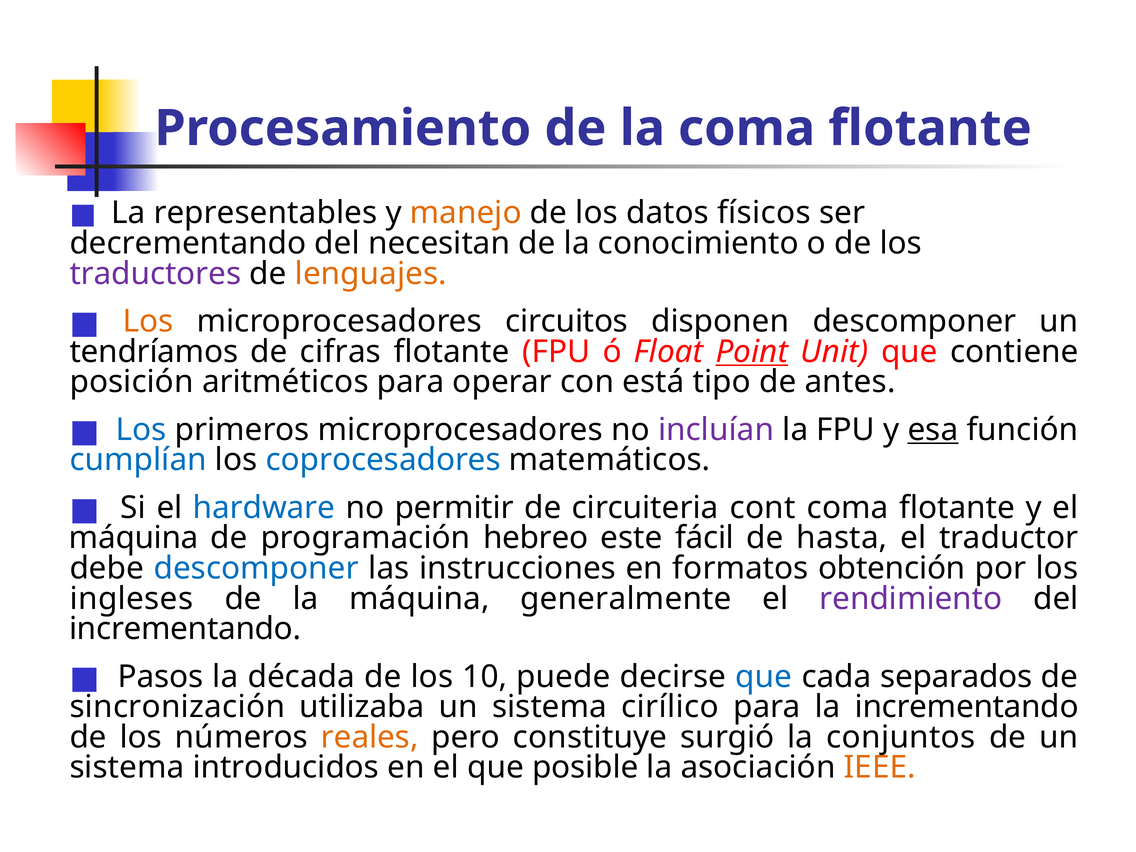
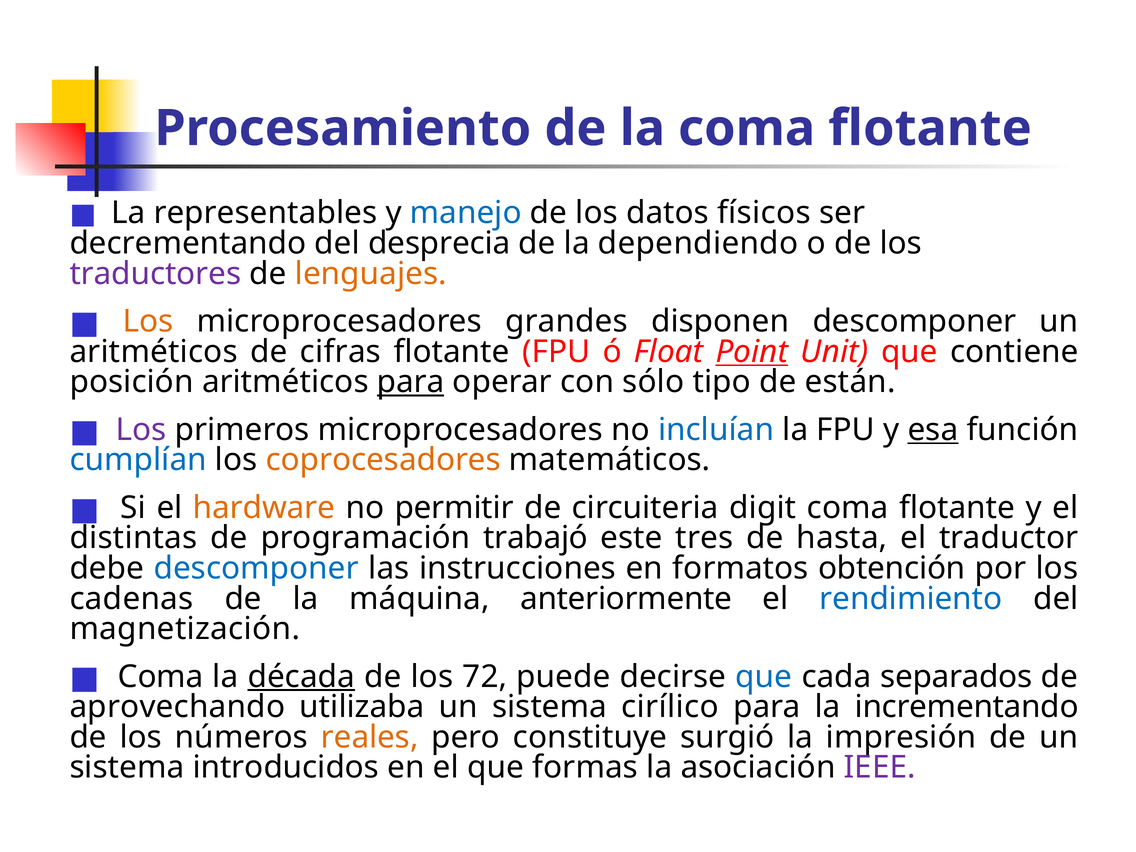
manejo colour: orange -> blue (466, 213)
necesitan: necesitan -> desprecia (439, 243)
conocimiento: conocimiento -> dependiendo (698, 243)
circuitos: circuitos -> grandes (566, 321)
tendríamos: tendríamos -> aritméticos (154, 352)
para underline: none -> present (411, 382)
está: está -> sólo (653, 382)
antes: antes -> están (850, 382)
Los colour: blue -> purple (141, 430)
incluían colour: purple -> blue (716, 430)
coprocesadores colour: blue -> orange (383, 460)
hardware colour: blue -> orange (264, 508)
cont: cont -> digit (763, 508)
máquina: máquina -> distintas (134, 538)
hebreo: hebreo -> trabajó (536, 538)
fácil: fácil -> tres (704, 538)
ingleses: ingleses -> cadenas (132, 599)
generalmente: generalmente -> anteriormente (626, 599)
rendimiento colour: purple -> blue (911, 599)
incrementando: incrementando -> magnetización (185, 629)
Pasos: Pasos -> Coma (161, 677)
década underline: none -> present (301, 677)
10: 10 -> 72 (485, 677)
sincronización: sincronización -> aprovechando (177, 707)
conjuntos: conjuntos -> impresión (901, 737)
posible: posible -> formas (585, 768)
IEEE colour: orange -> purple (880, 768)
